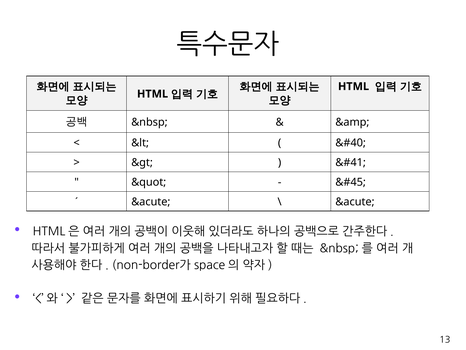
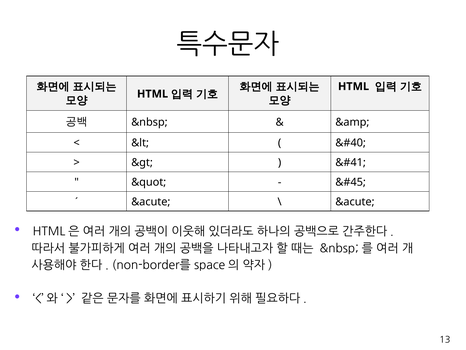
non-border가: non-border가 -> non-border를 (151, 265)
